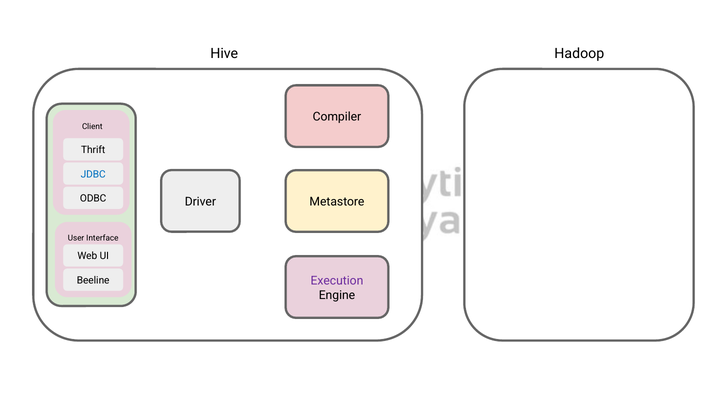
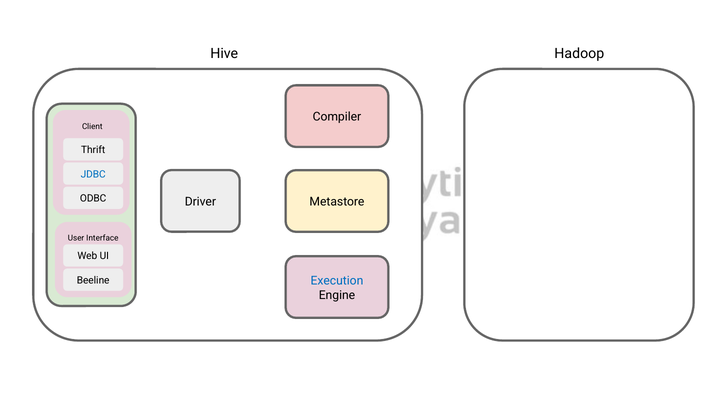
Execution colour: purple -> blue (337, 281)
